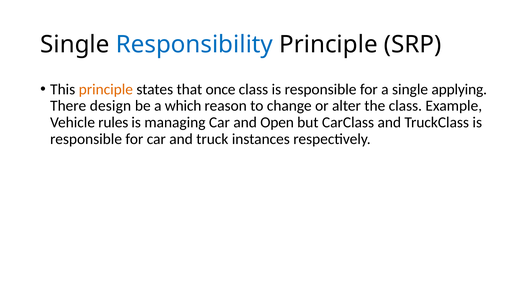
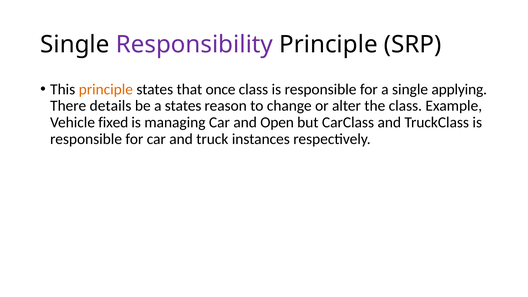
Responsibility colour: blue -> purple (194, 44)
design: design -> details (111, 106)
a which: which -> states (183, 106)
rules: rules -> fixed (113, 123)
